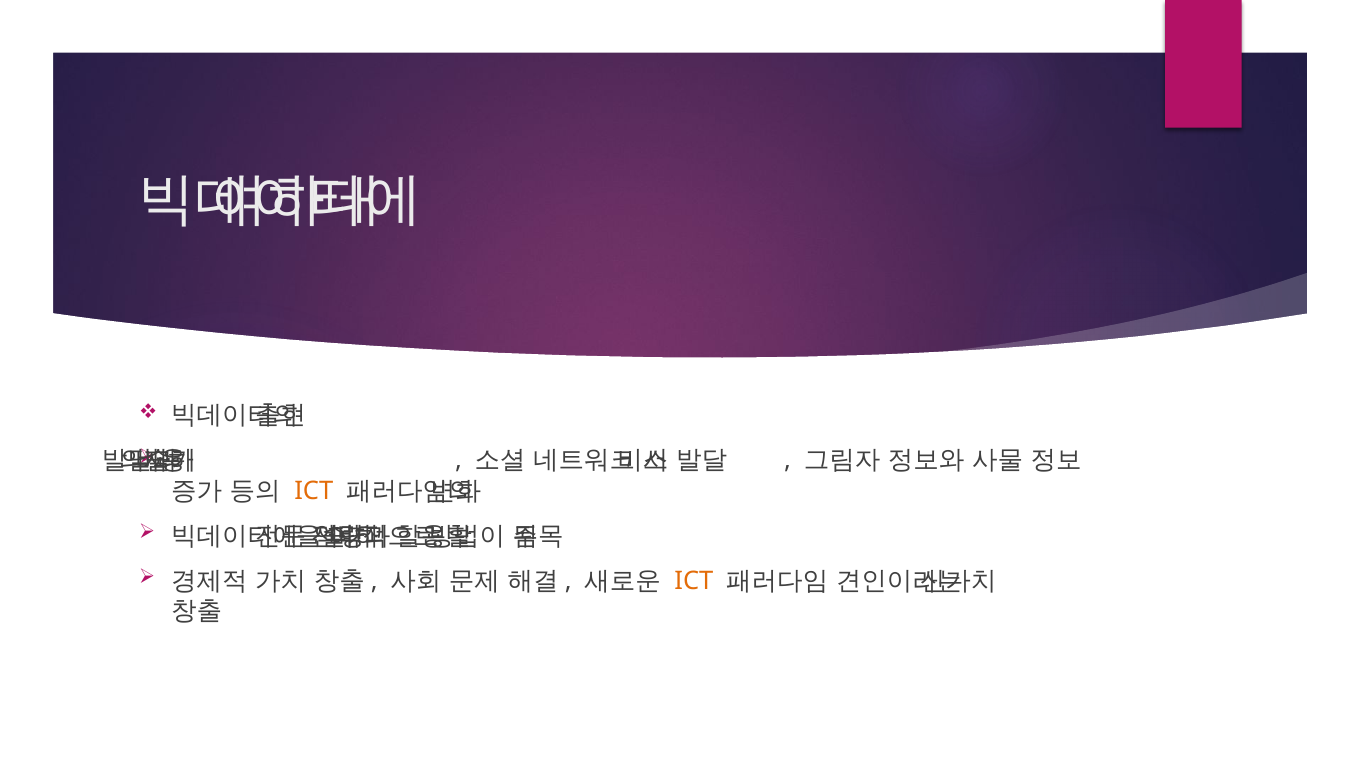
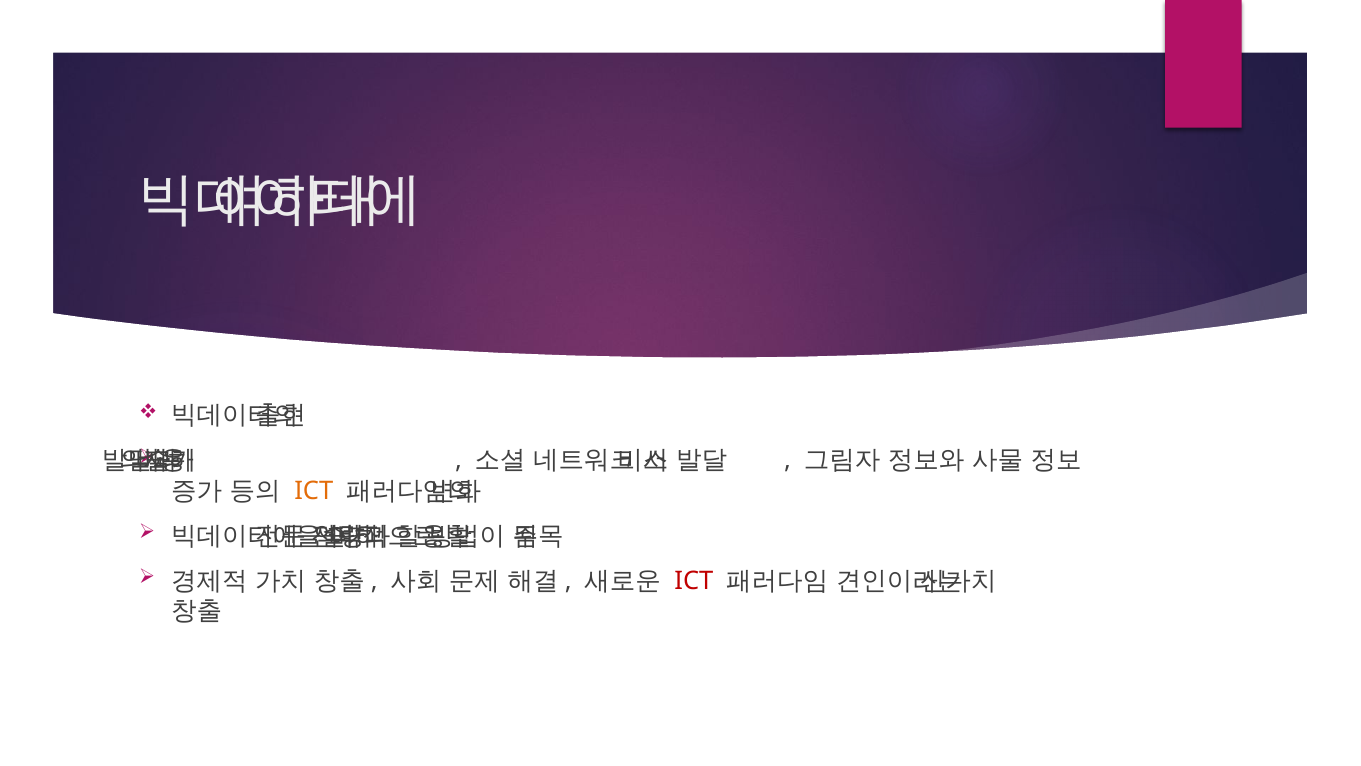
ICT colour: orange -> red (694, 580)
